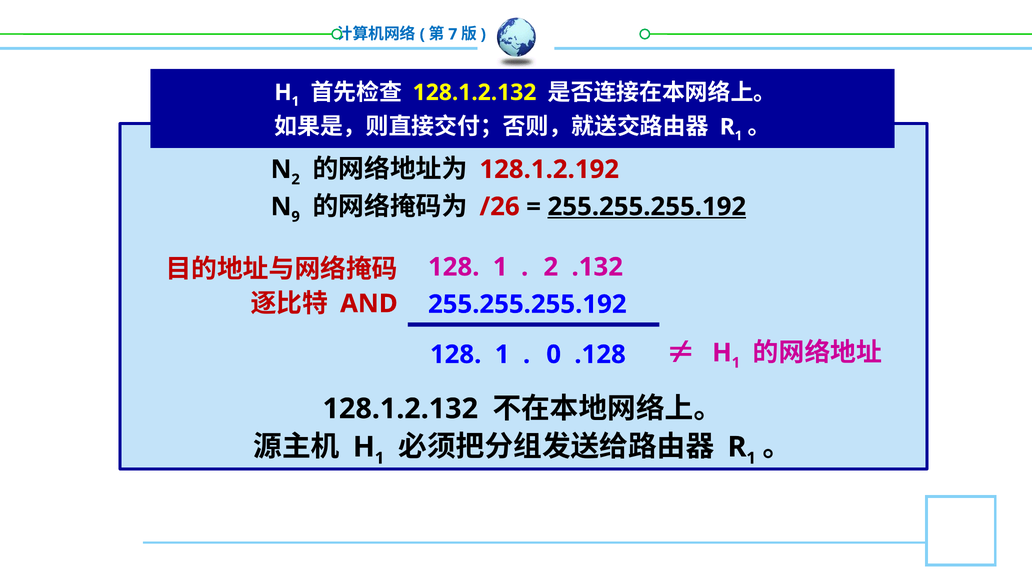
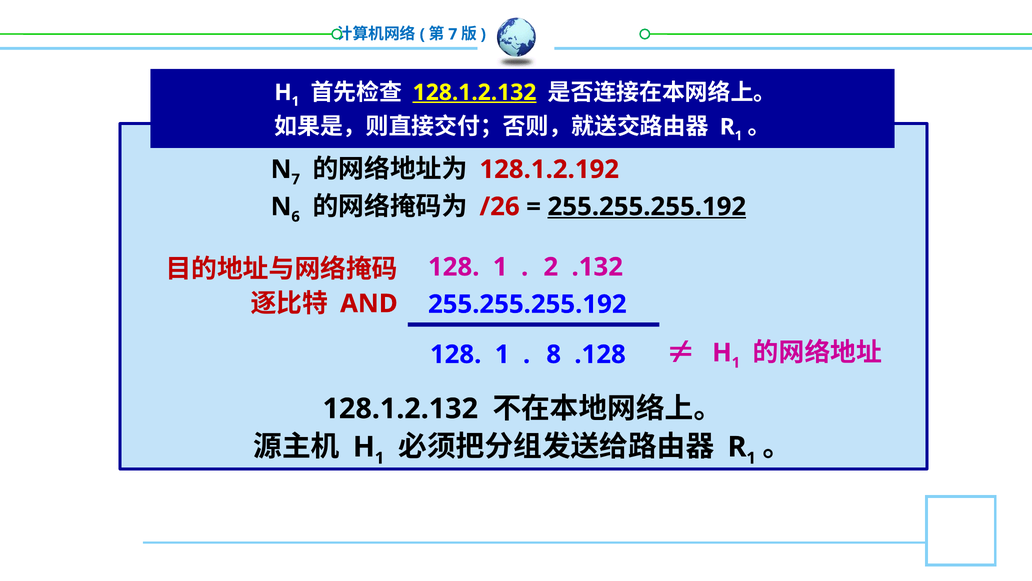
128.1.2.132 underline: none -> present (475, 92)
2: 2 -> 7 (296, 179)
9: 9 -> 6 (296, 217)
0: 0 -> 8 (554, 354)
